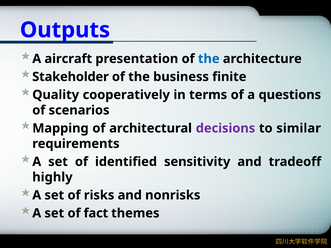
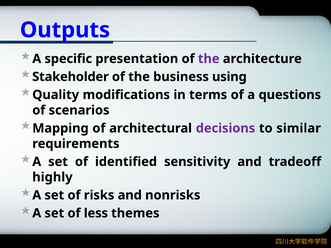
aircraft: aircraft -> specific (68, 59)
the colour: blue -> purple (209, 59)
finite: finite -> using (229, 77)
cooperatively: cooperatively -> modifications (126, 95)
fact: fact -> less (96, 213)
